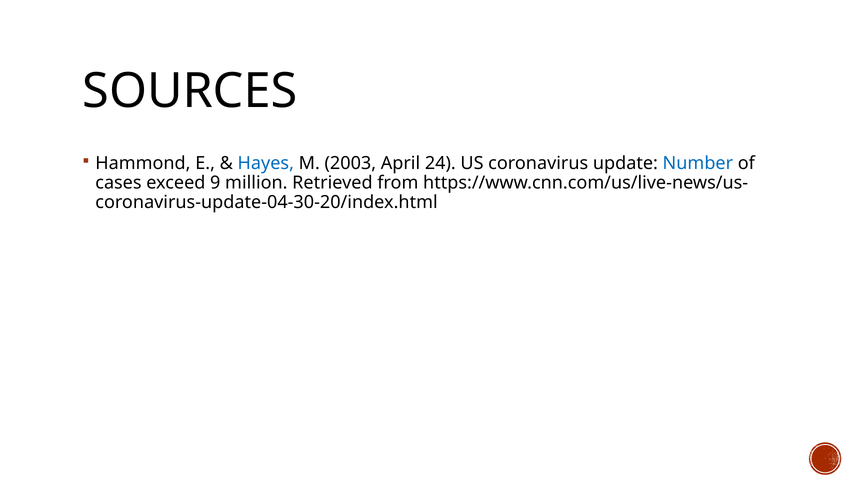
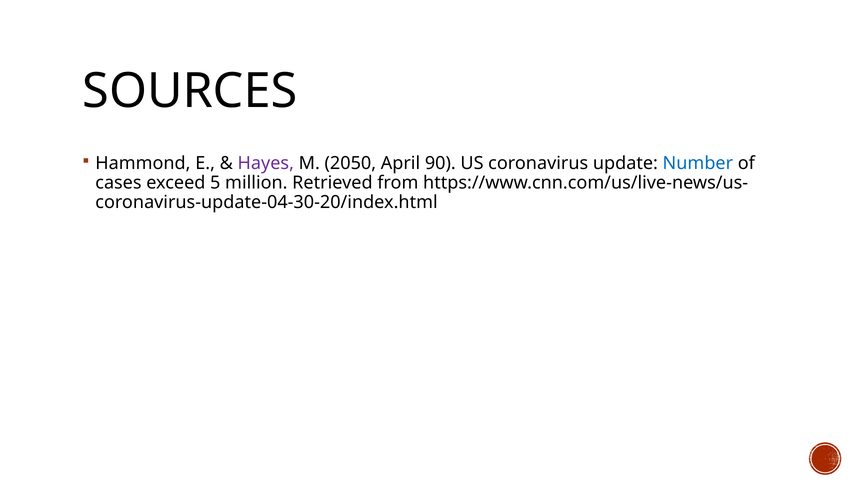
Hayes colour: blue -> purple (266, 163)
2003: 2003 -> 2050 (350, 163)
24: 24 -> 90 (440, 163)
9: 9 -> 5 (215, 183)
